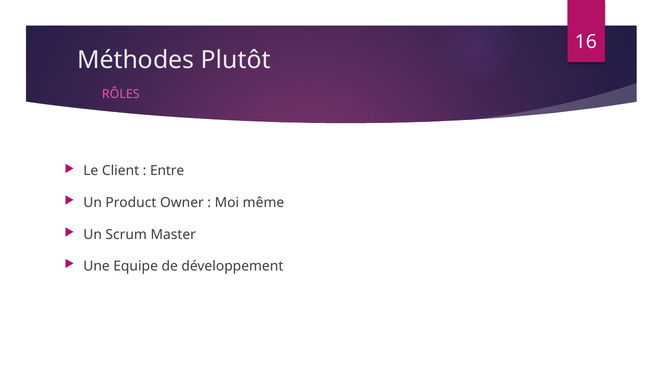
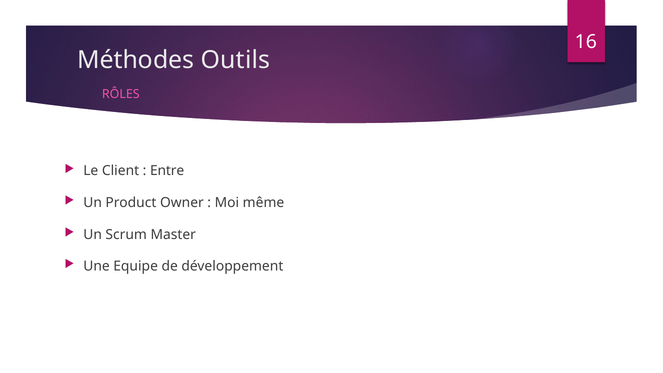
Plutôt: Plutôt -> Outils (236, 60)
